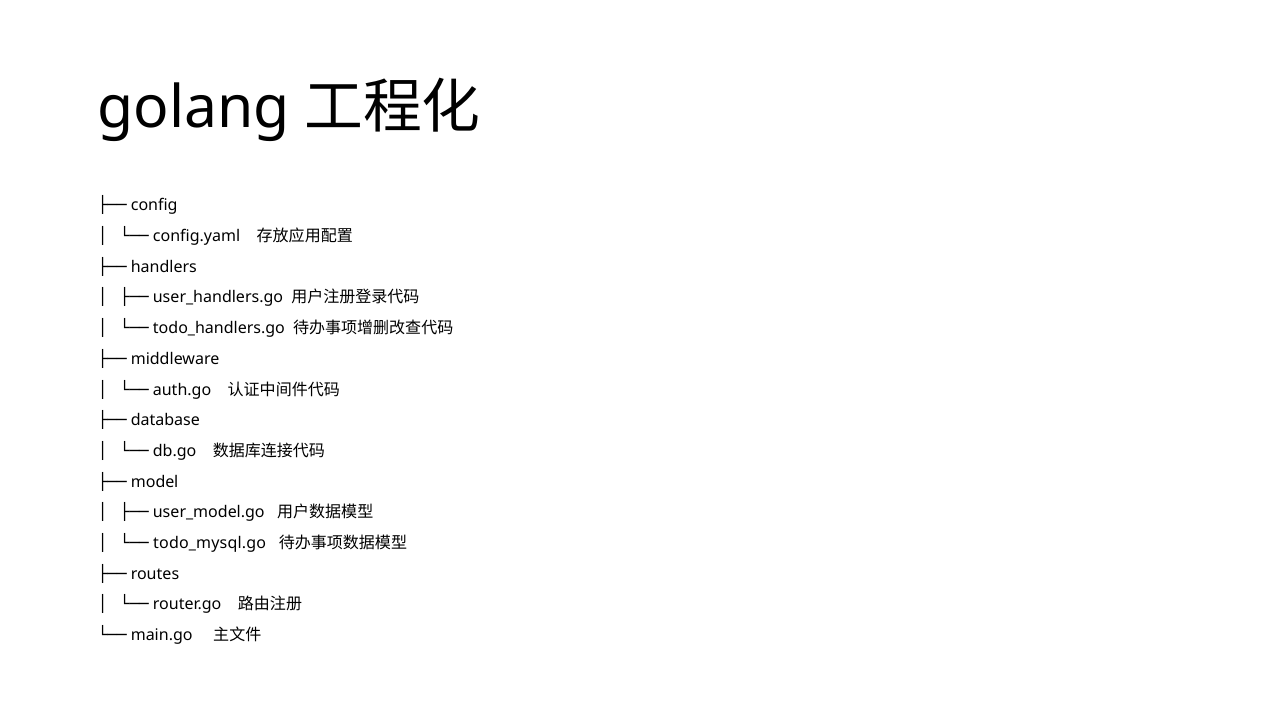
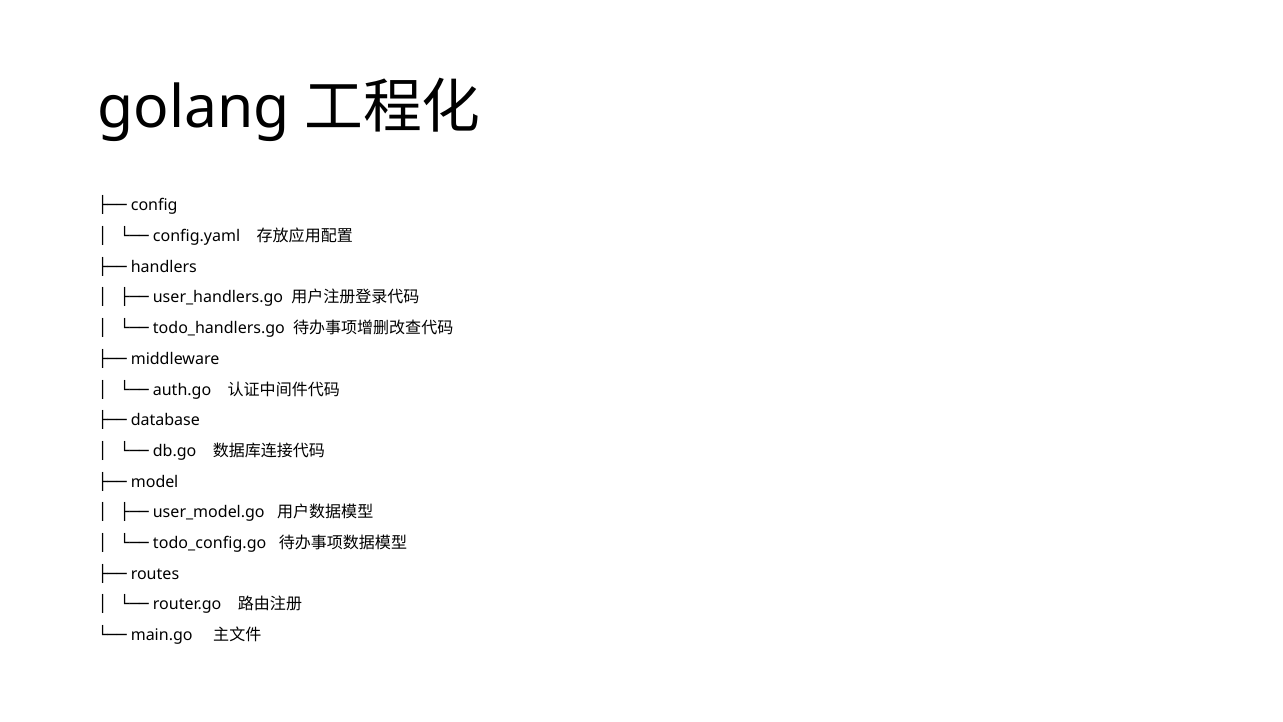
todo_mysql.go: todo_mysql.go -> todo_config.go (210, 543)
